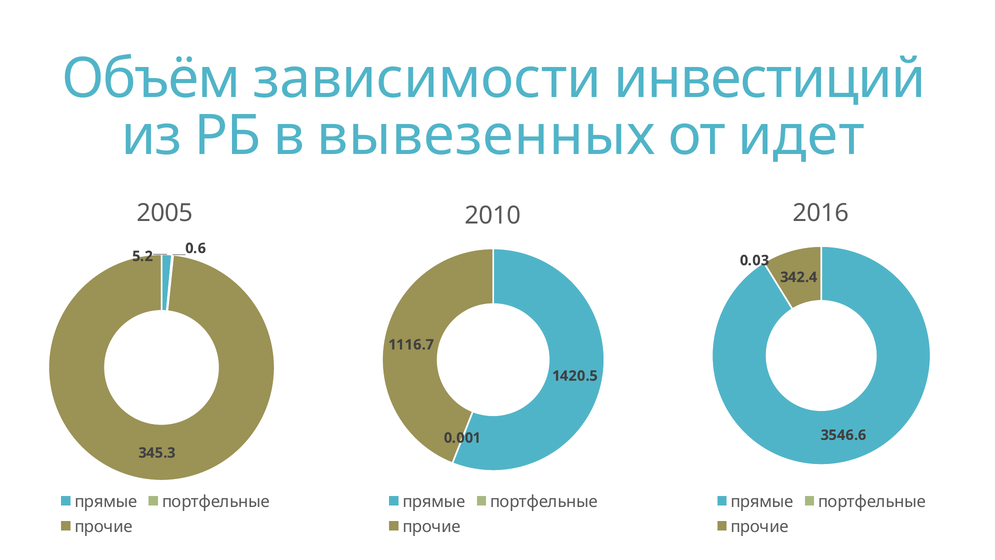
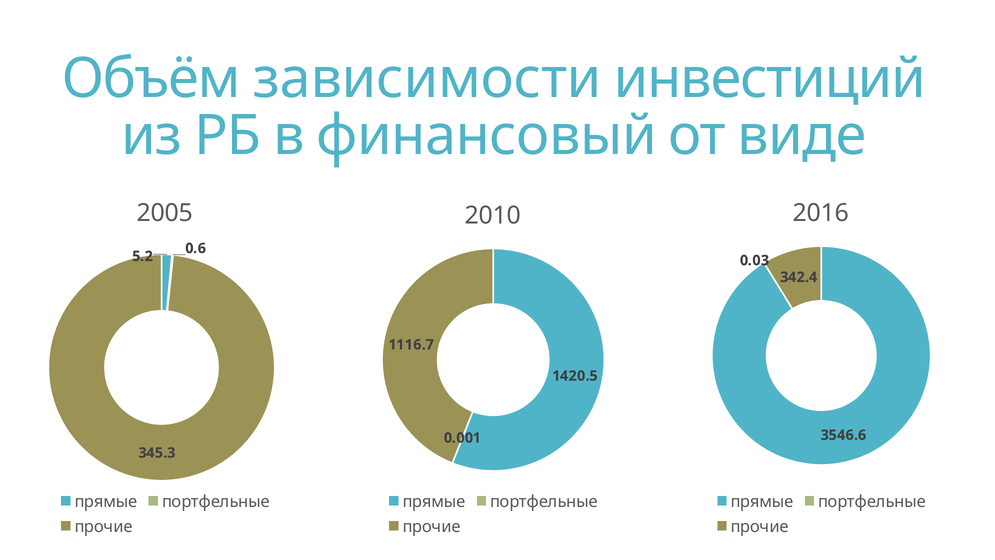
вывезенных: вывезенных -> финансовый (487, 136)
идет: идет -> виде (802, 136)
